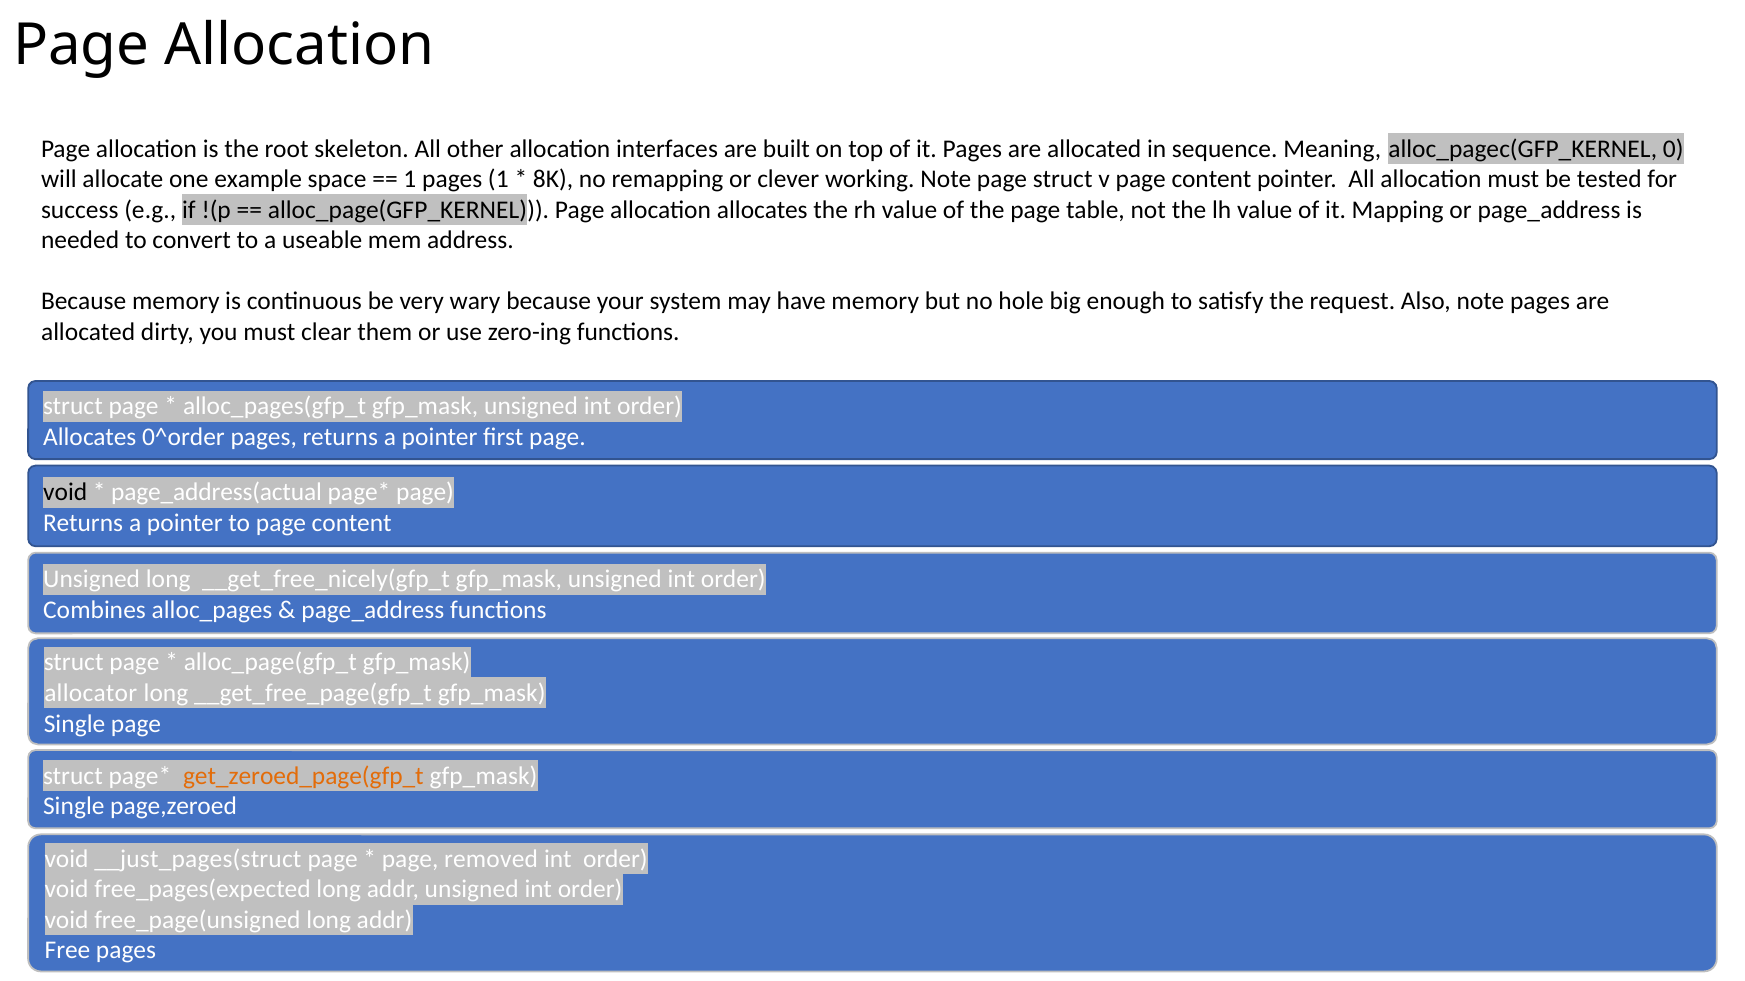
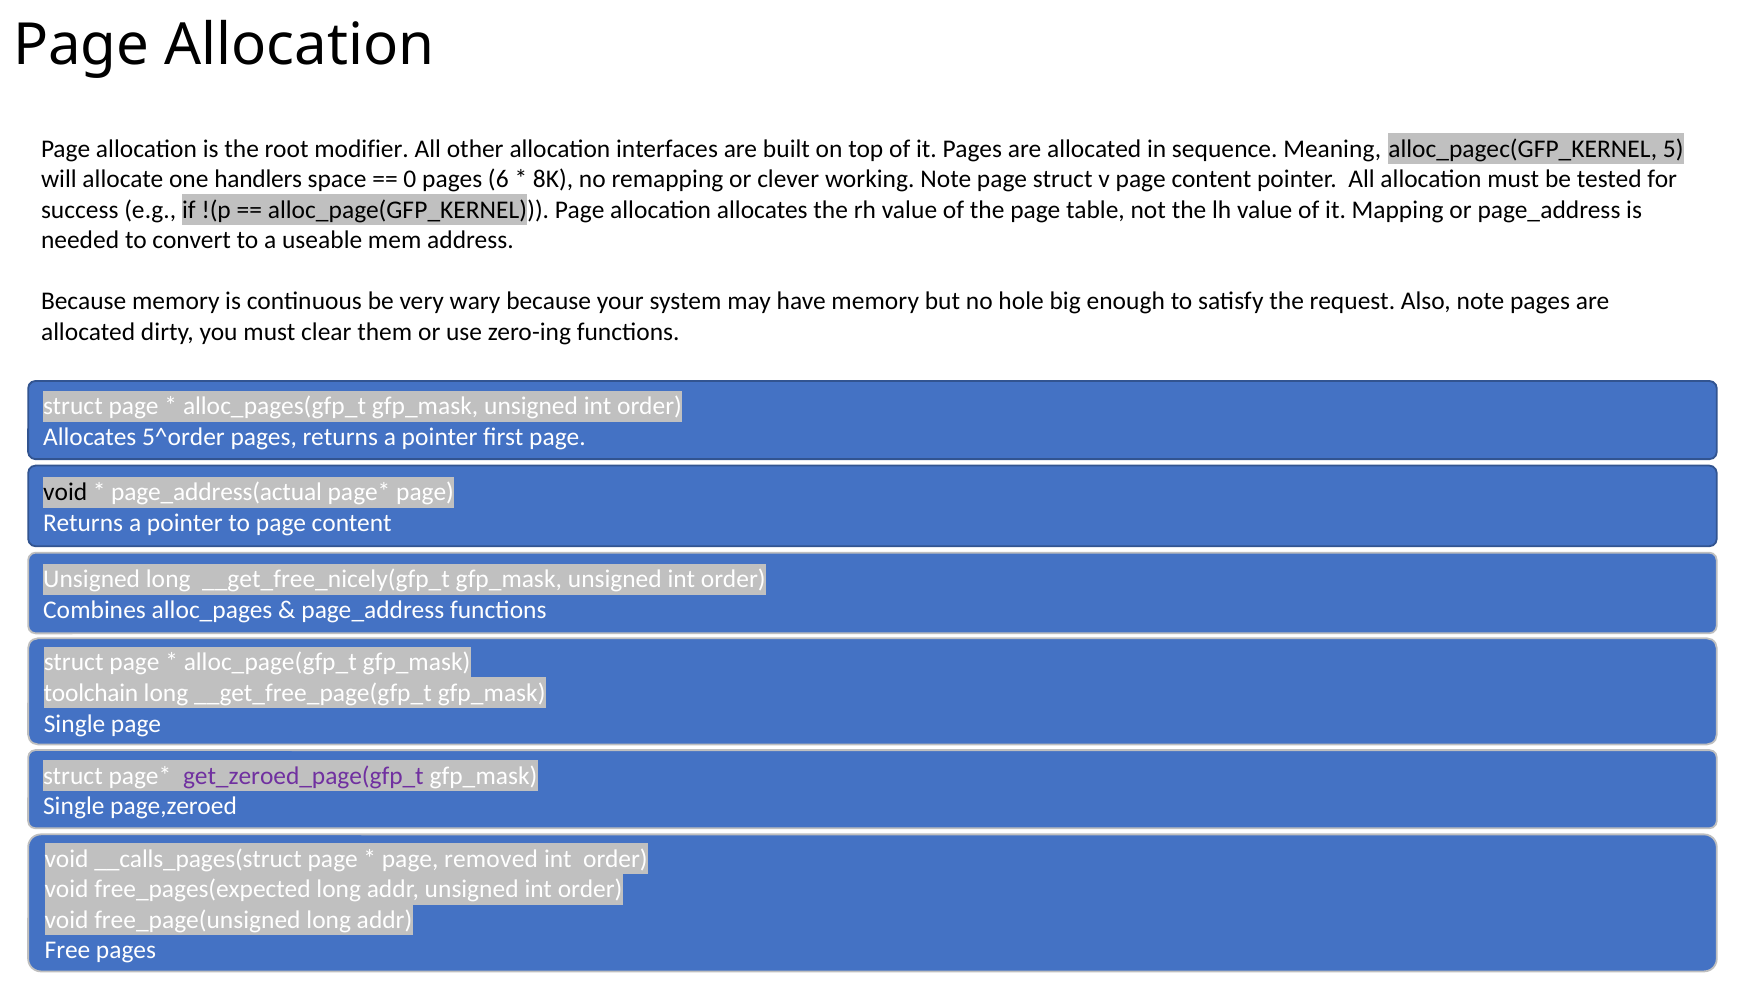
skeleton: skeleton -> modifier (362, 149)
0: 0 -> 5 (1673, 149)
example: example -> handlers (258, 179)
1: 1 -> 0 (410, 179)
pages 1: 1 -> 6 (498, 179)
0^order: 0^order -> 5^order (183, 437)
allocator: allocator -> toolchain (91, 694)
get_zeroed_page(gfp_t colour: orange -> purple (303, 776)
__just_pages(struct: __just_pages(struct -> __calls_pages(struct (198, 859)
